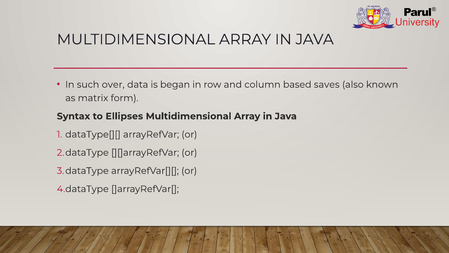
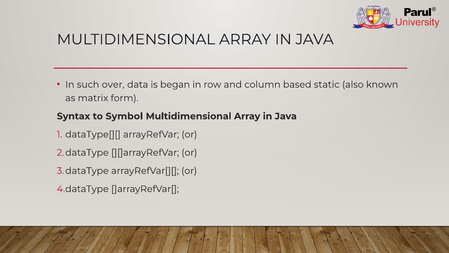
saves: saves -> static (327, 84)
Ellipses: Ellipses -> Symbol (124, 116)
